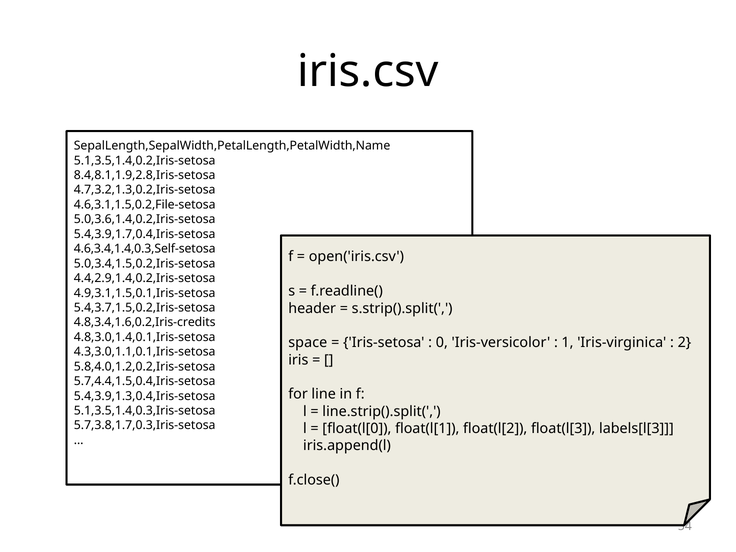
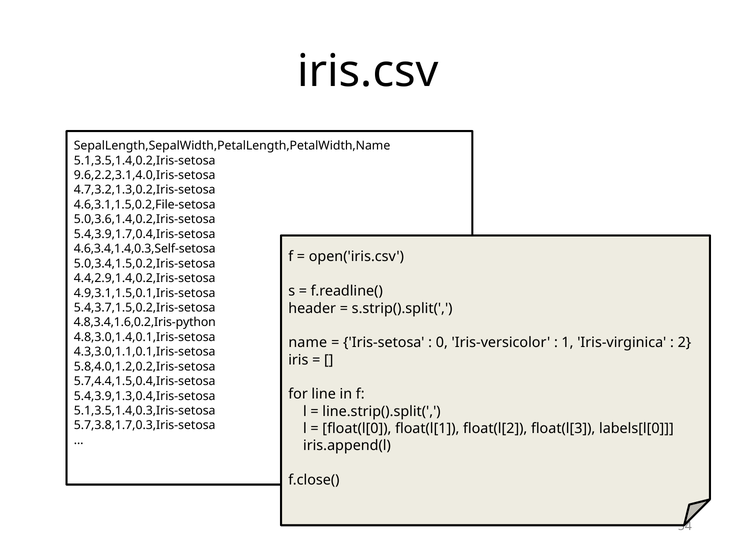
8.4,8.1,1.9,2.8,Iris-setosa: 8.4,8.1,1.9,2.8,Iris-setosa -> 9.6,2.2,3.1,4.0,Iris-setosa (145, 175)
4.8,3.4,1.6,0.2,Iris-credits: 4.8,3.4,1.6,0.2,Iris-credits -> 4.8,3.4,1.6,0.2,Iris-python (145, 322)
space: space -> name (308, 343)
labels[l[3: labels[l[3 -> labels[l[0 (636, 429)
